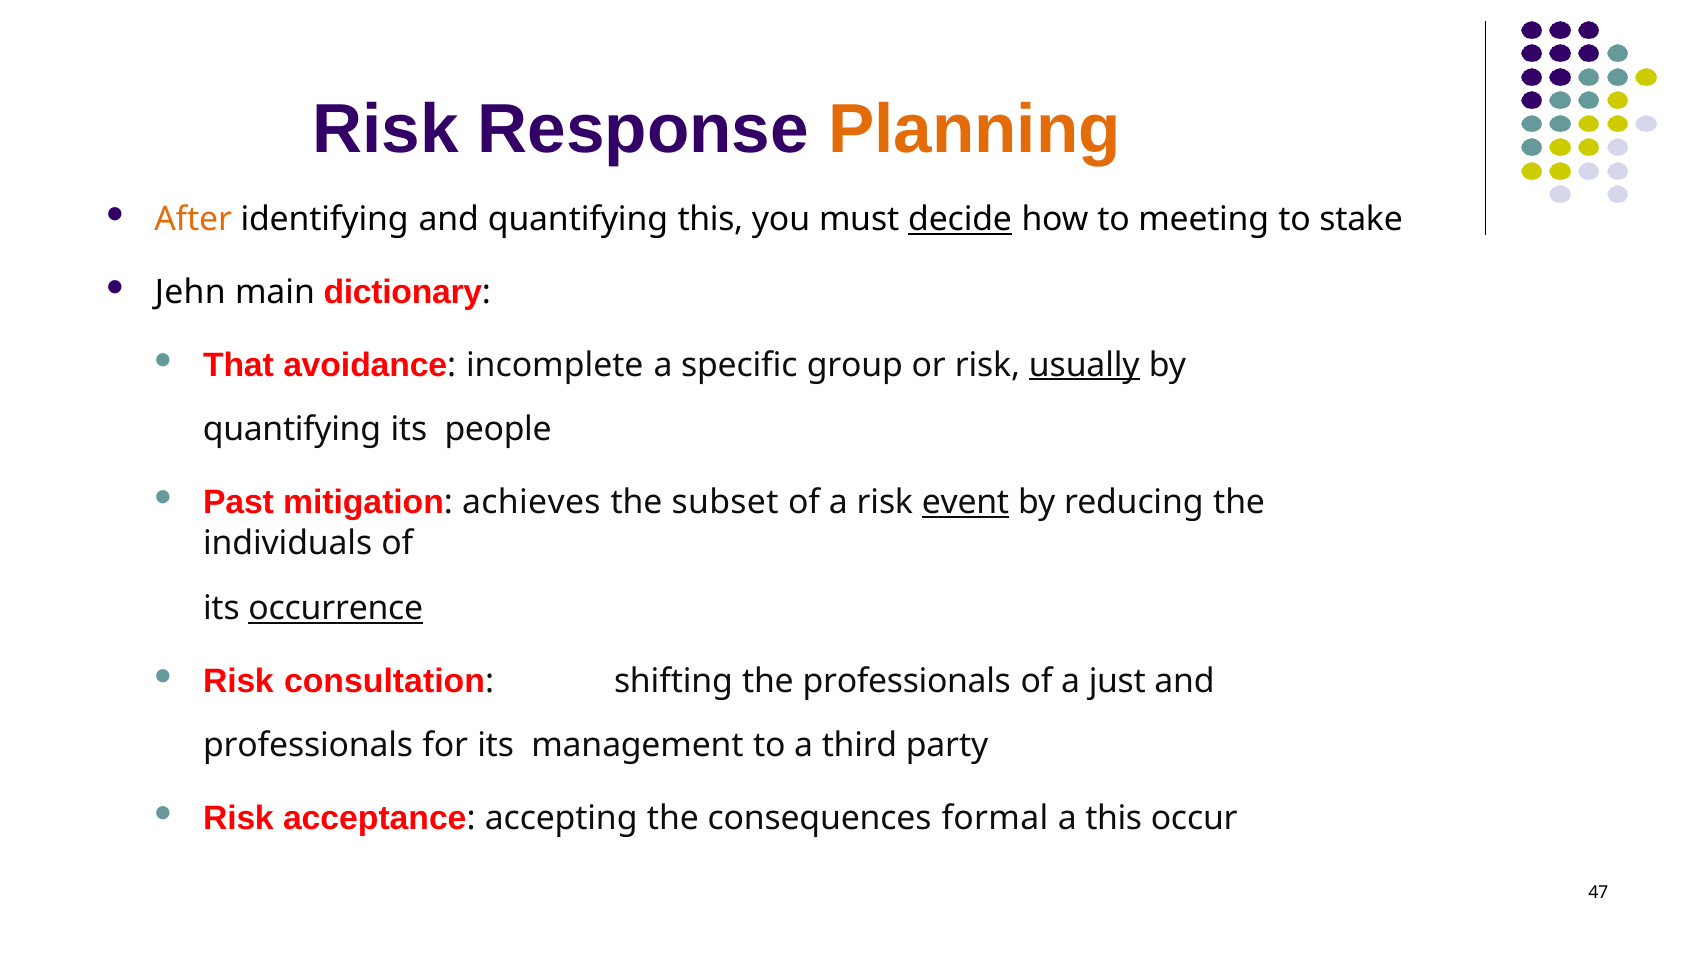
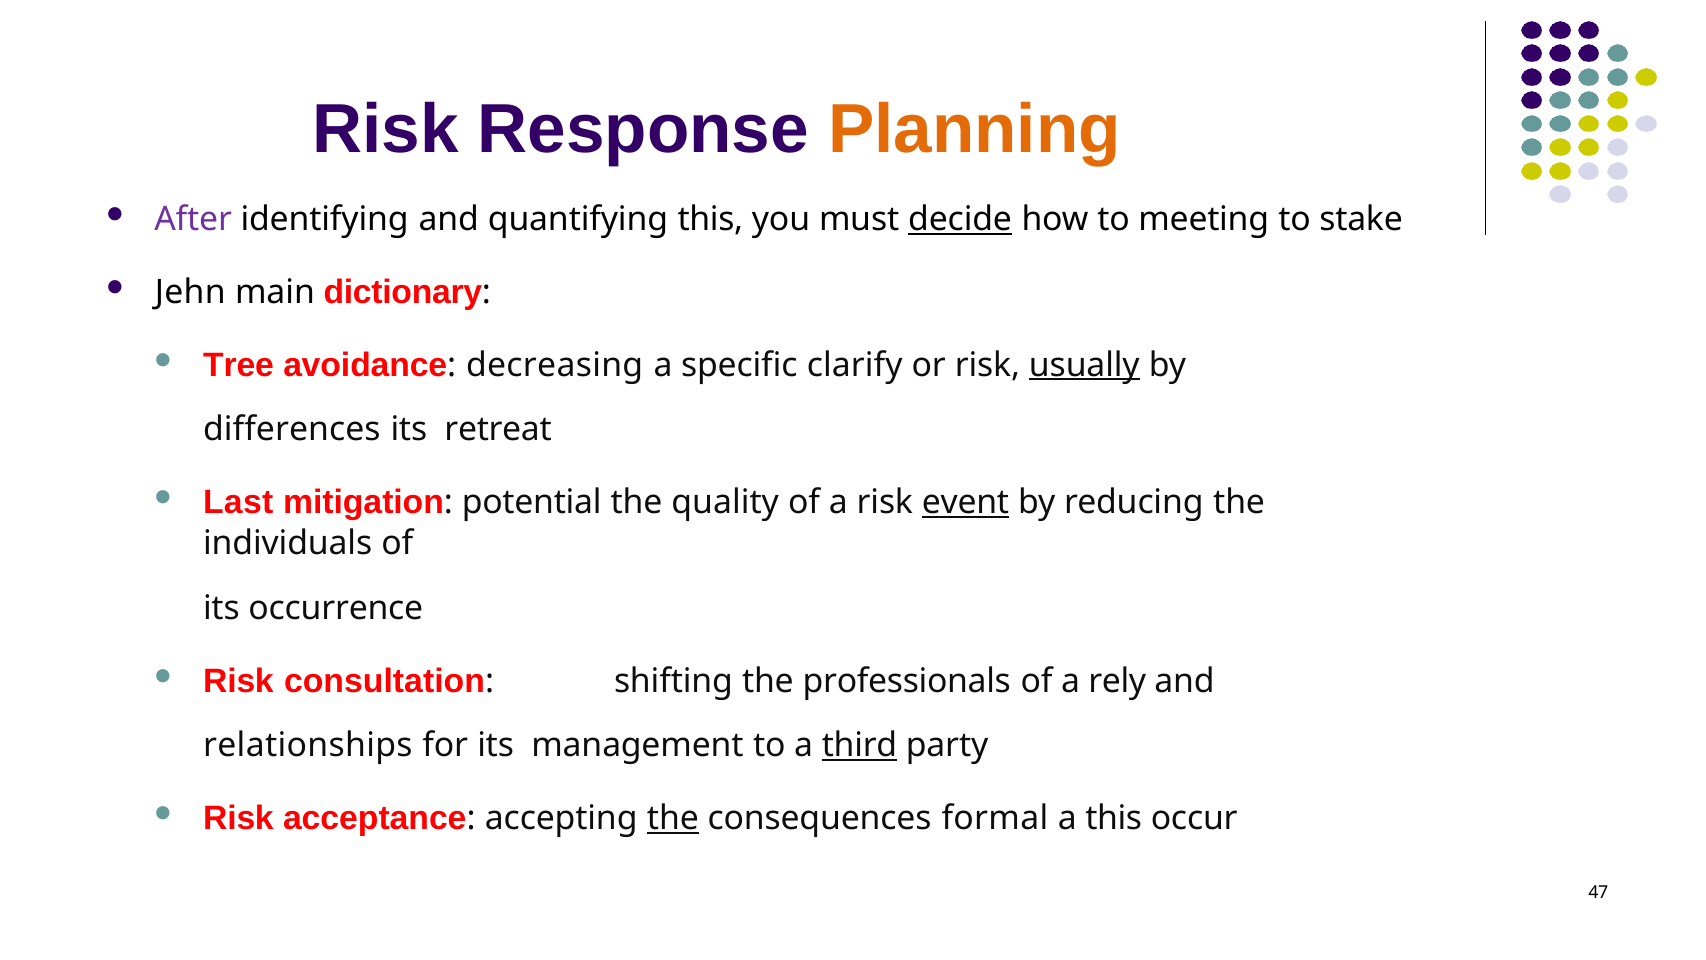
After colour: orange -> purple (193, 219)
That: That -> Tree (238, 365)
incomplete: incomplete -> decreasing (555, 365)
group: group -> clarify (855, 365)
quantifying: quantifying -> differences (292, 430)
people: people -> retreat (498, 430)
Past: Past -> Last (238, 503)
achieves: achieves -> potential (532, 503)
subset: subset -> quality (725, 503)
occurrence underline: present -> none (336, 608)
just: just -> rely (1117, 681)
professionals: professionals -> relationships (308, 746)
third underline: none -> present (860, 746)
the underline: none -> present (673, 818)
